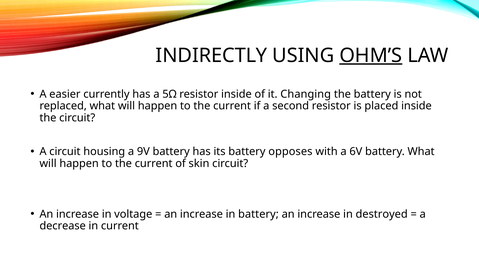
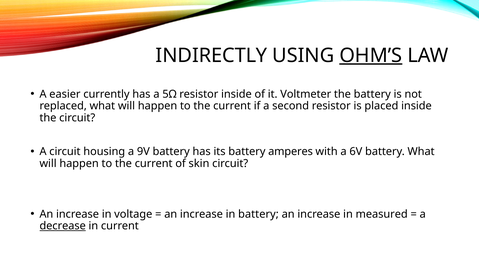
Changing: Changing -> Voltmeter (306, 94)
opposes: opposes -> amperes (291, 151)
destroyed: destroyed -> measured (382, 214)
decrease underline: none -> present (63, 225)
